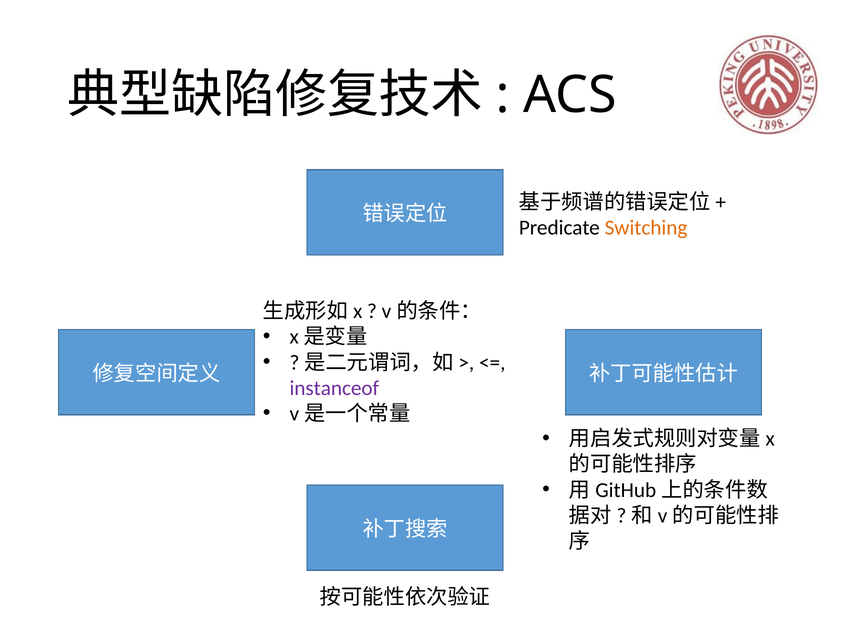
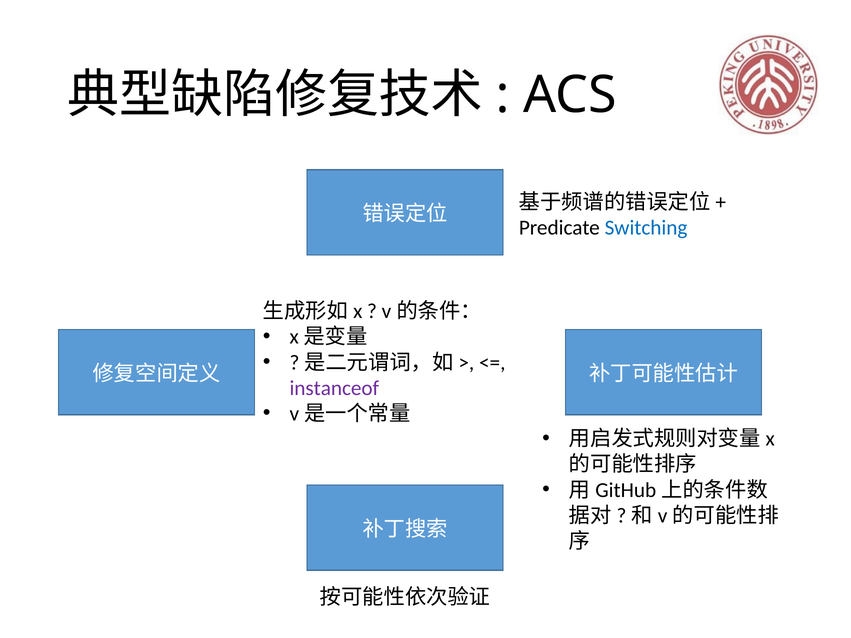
Switching colour: orange -> blue (646, 228)
